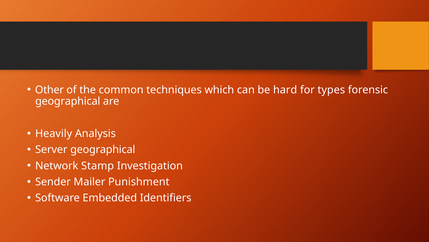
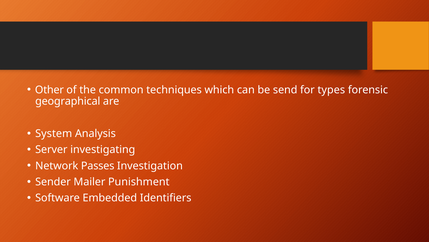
hard: hard -> send (285, 90)
Heavily: Heavily -> System (54, 133)
Server geographical: geographical -> investigating (103, 149)
Stamp: Stamp -> Passes (98, 165)
